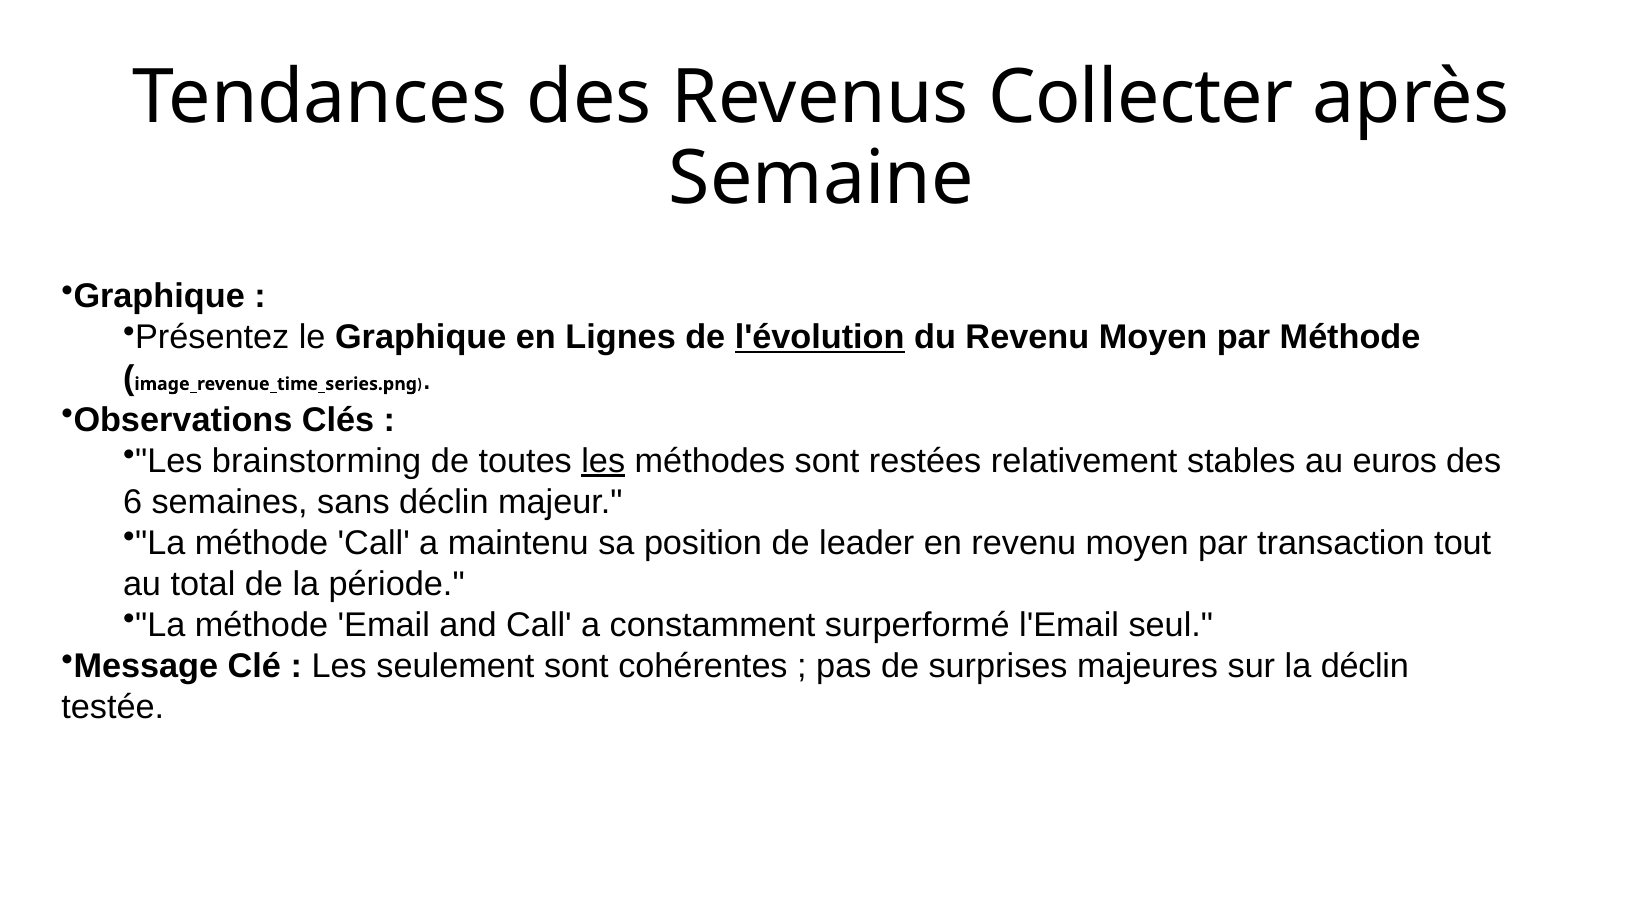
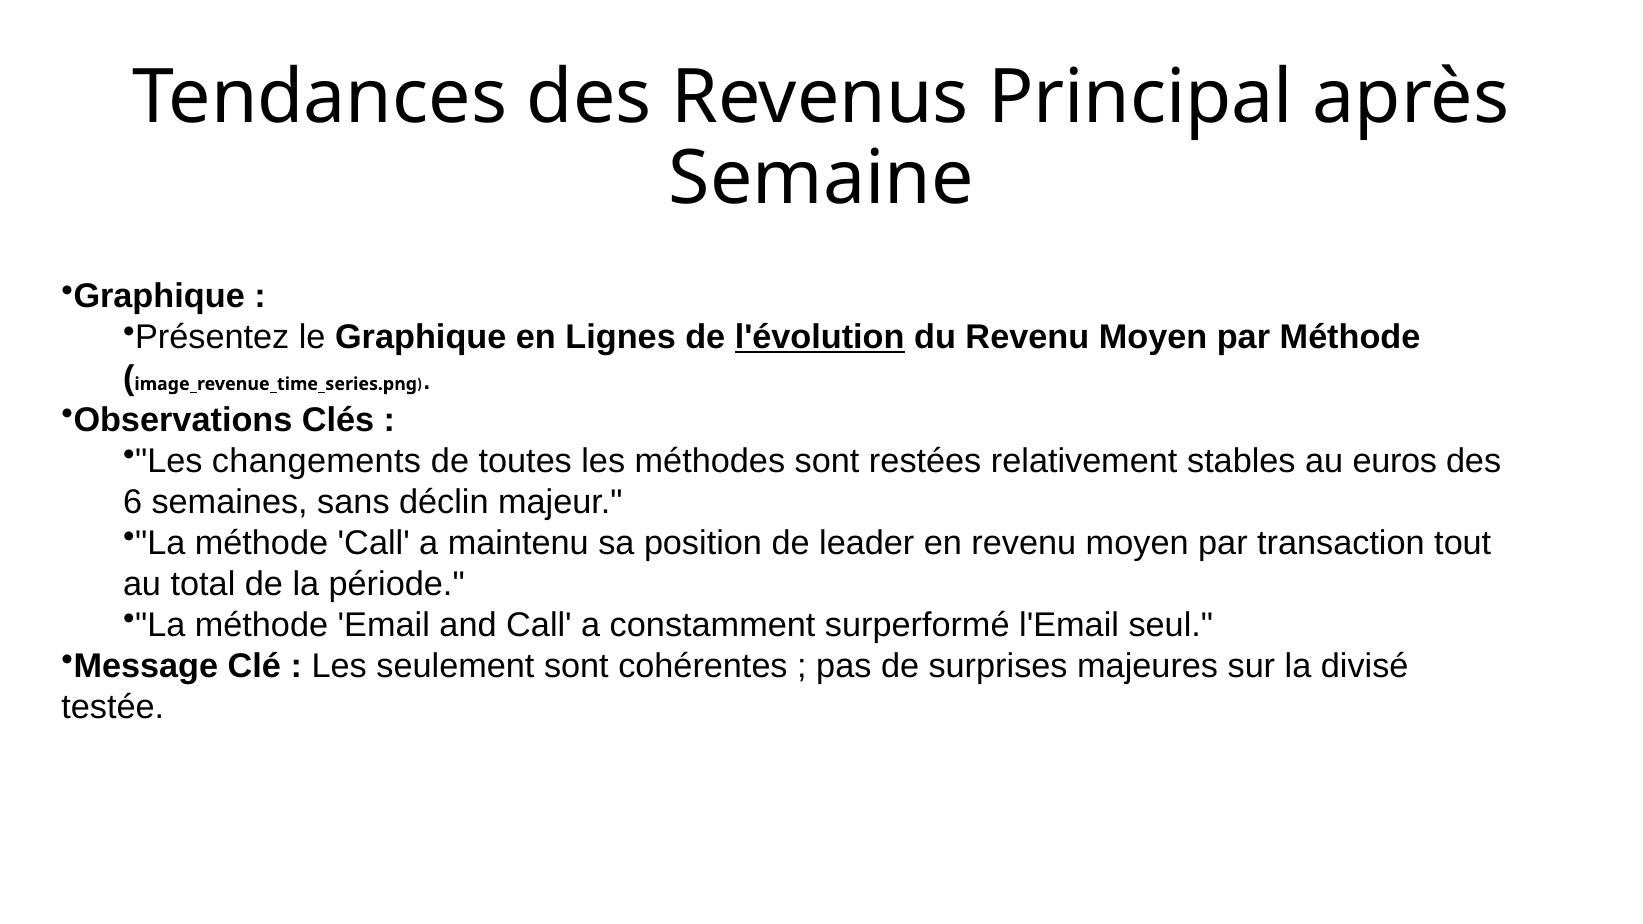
Collecter: Collecter -> Principal (1141, 97)
brainstorming: brainstorming -> changements (317, 461)
les underline: present -> none (603, 461)
la déclin: déclin -> divisé (1365, 666)
